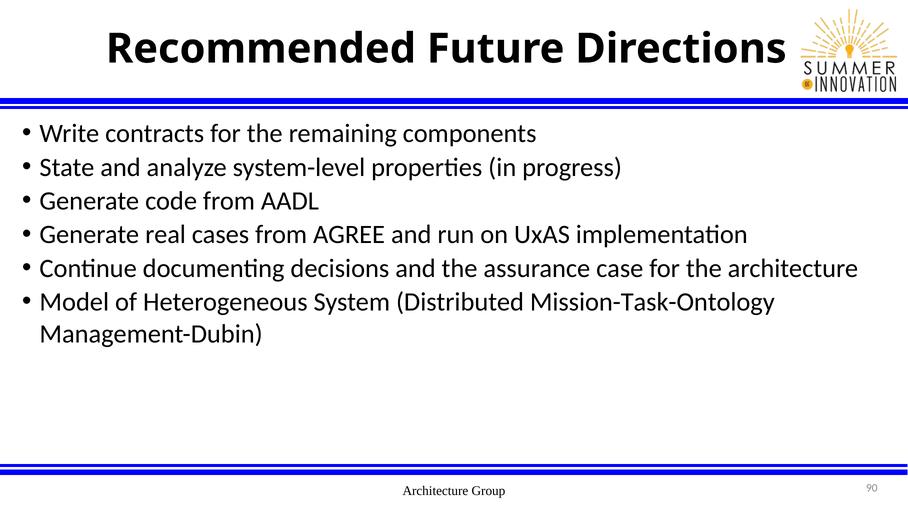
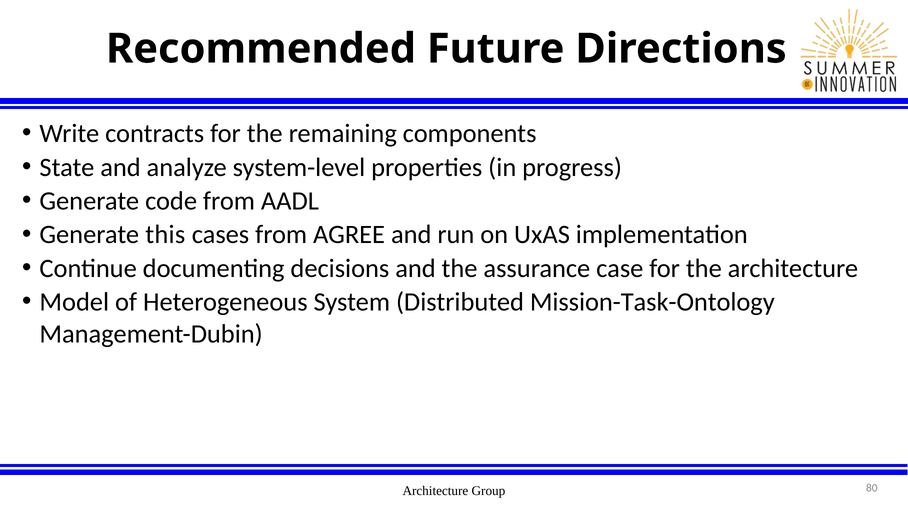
real: real -> this (165, 235)
90: 90 -> 80 (872, 488)
